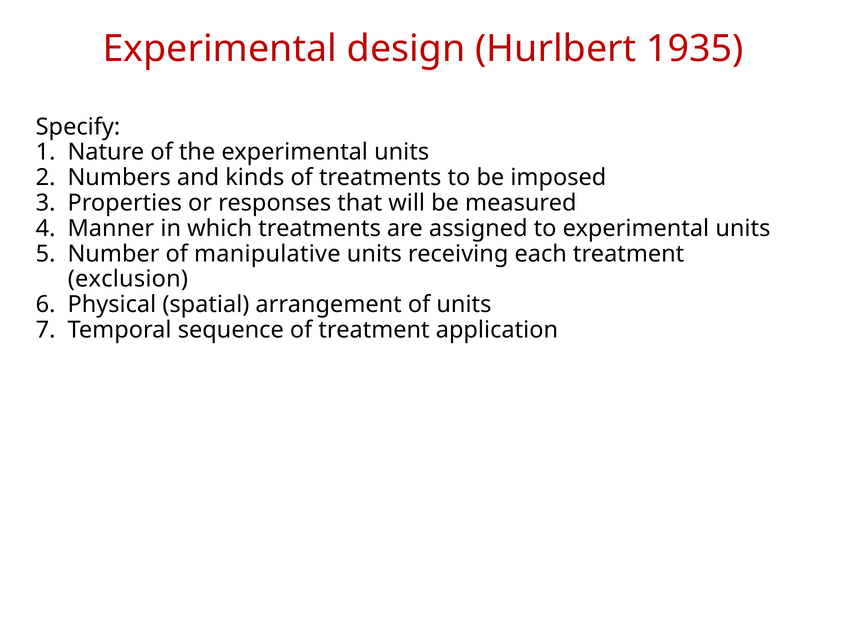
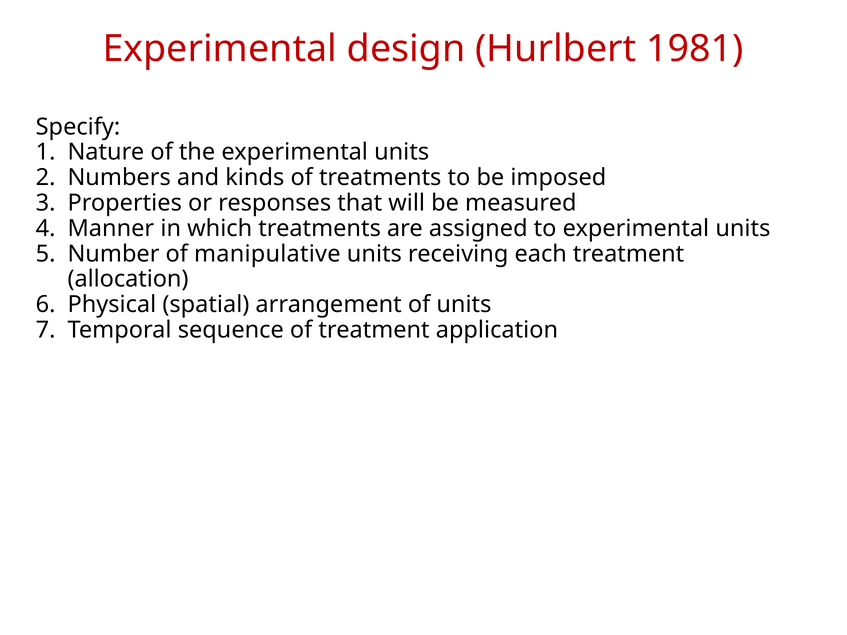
1935: 1935 -> 1981 (695, 49)
exclusion: exclusion -> allocation (128, 279)
